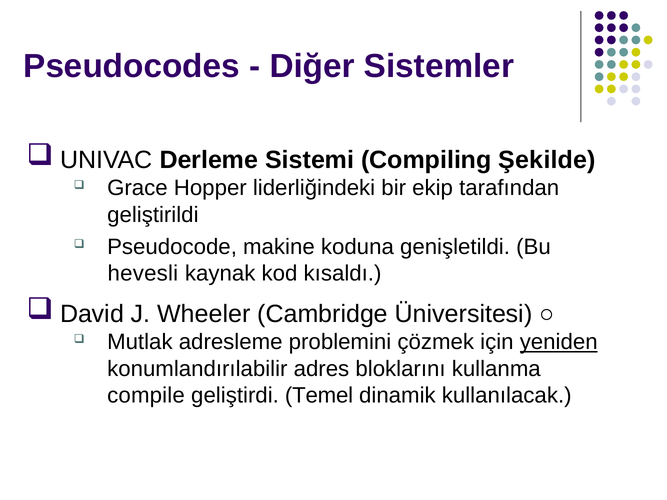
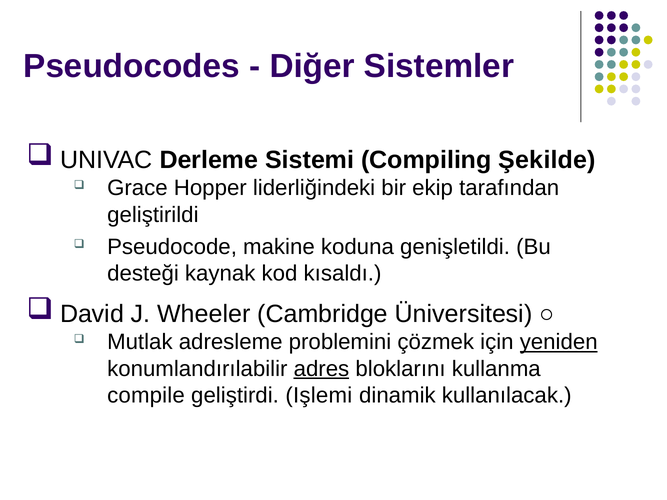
hevesli: hevesli -> desteği (143, 274)
adres underline: none -> present (321, 369)
Temel: Temel -> Işlemi (319, 396)
